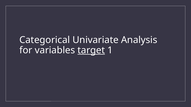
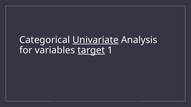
Univariate underline: none -> present (95, 40)
